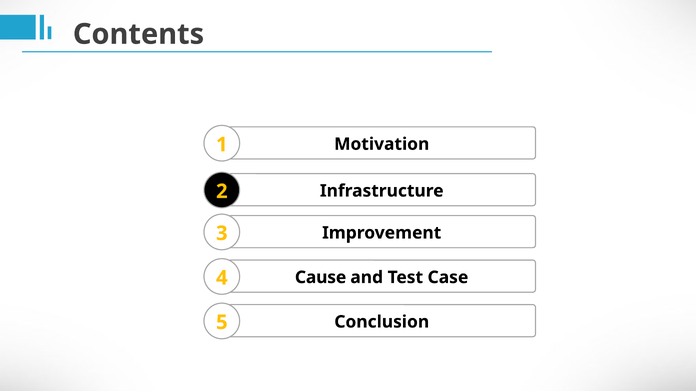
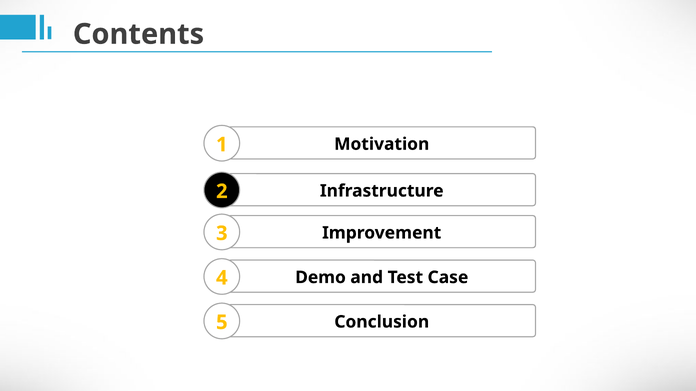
Cause: Cause -> Demo (321, 278)
